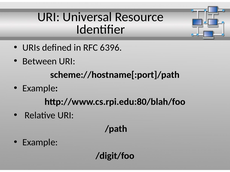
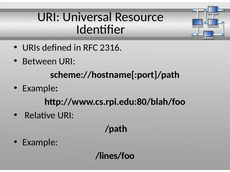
6396: 6396 -> 2316 (111, 48)
/digit/foo: /digit/foo -> /lines/foo (115, 156)
